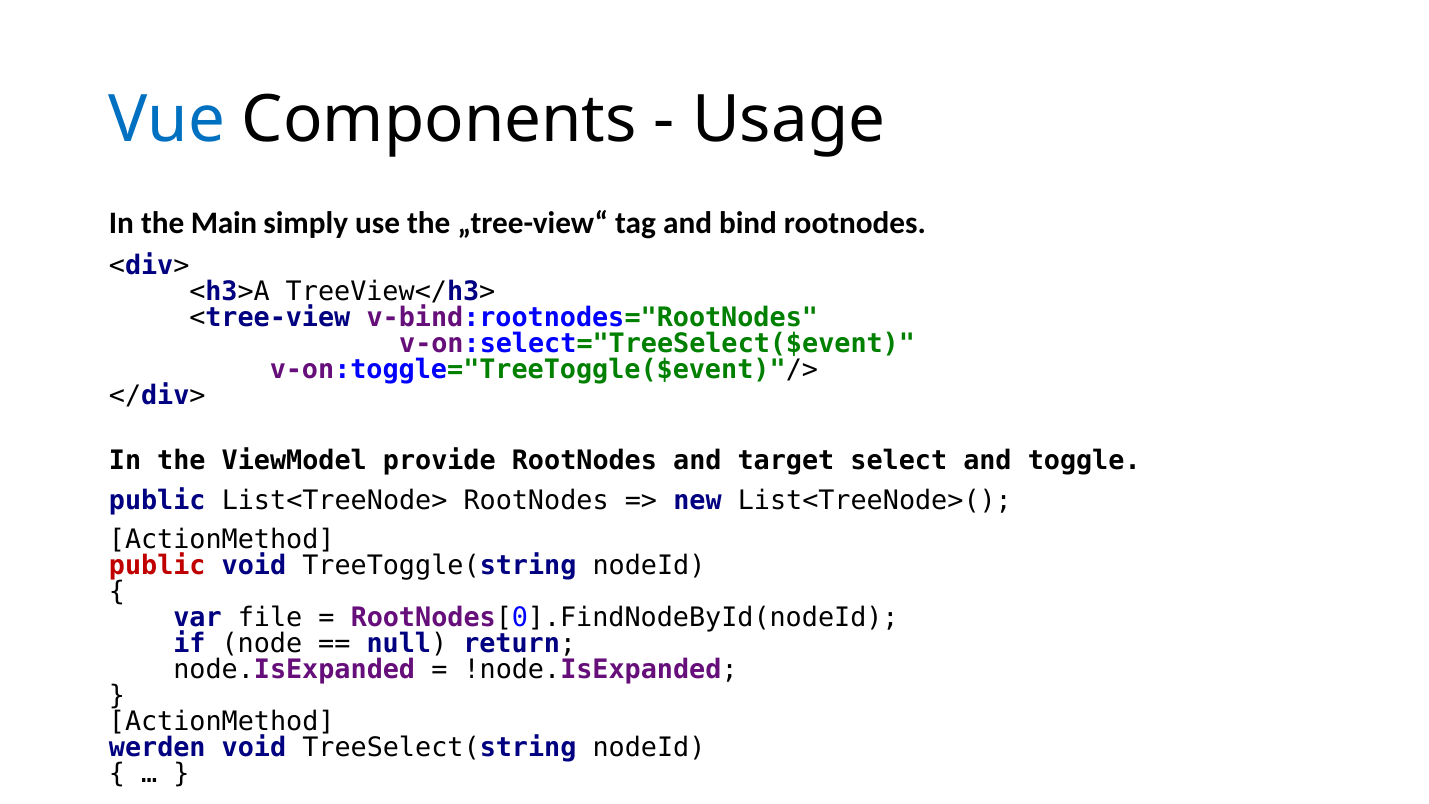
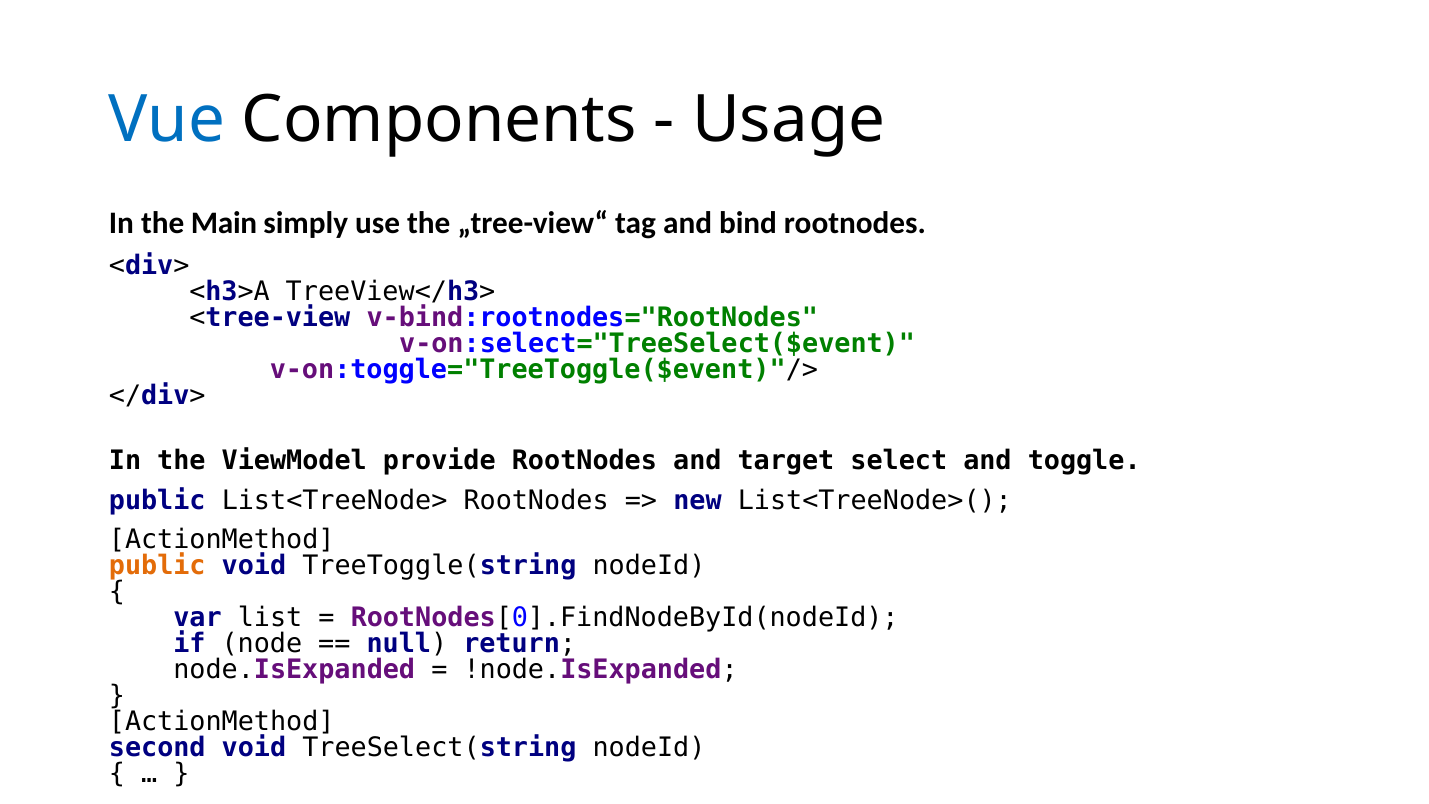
public colour: red -> orange (157, 566)
file: file -> list (270, 618)
werden: werden -> second (157, 748)
